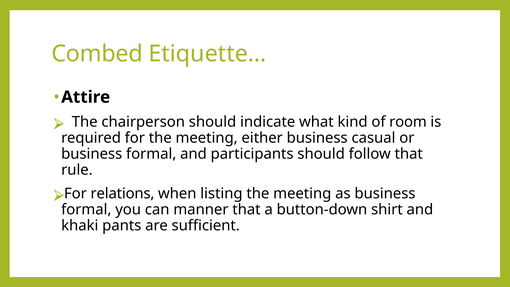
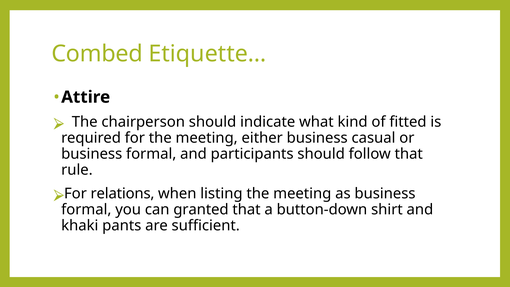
room: room -> fitted (408, 122)
manner: manner -> granted (201, 210)
